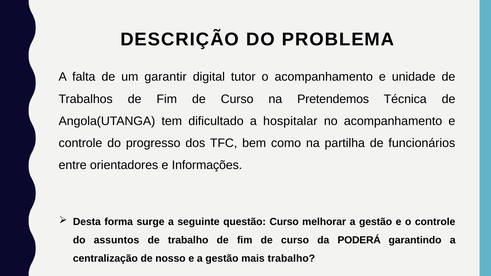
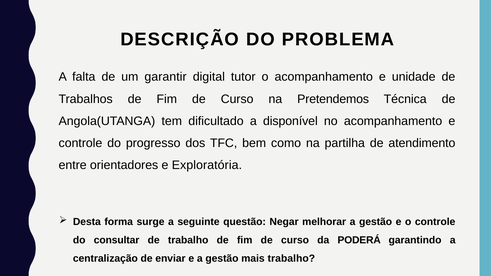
hospitalar: hospitalar -> disponível (290, 121)
funcionários: funcionários -> atendimento (422, 143)
Informações: Informações -> Exploratória (207, 165)
questão Curso: Curso -> Negar (284, 222)
assuntos: assuntos -> consultar (117, 240)
nosso: nosso -> enviar (170, 259)
